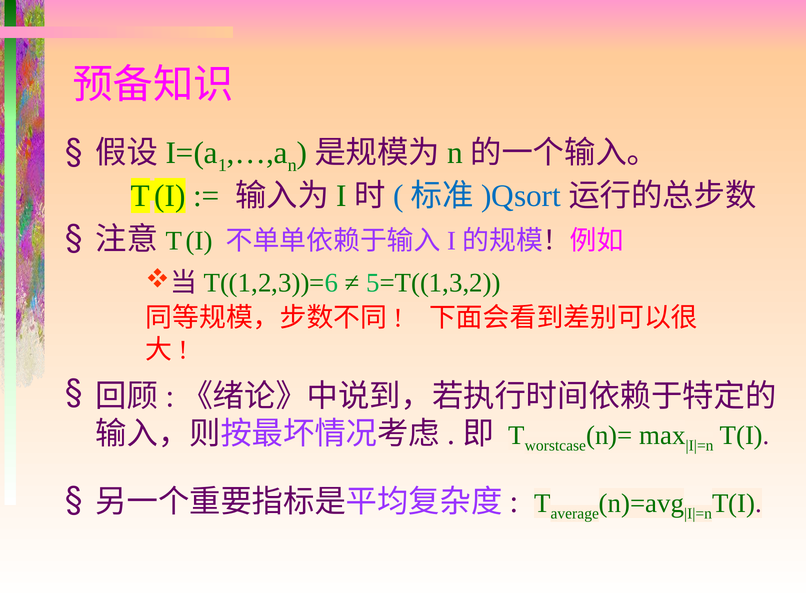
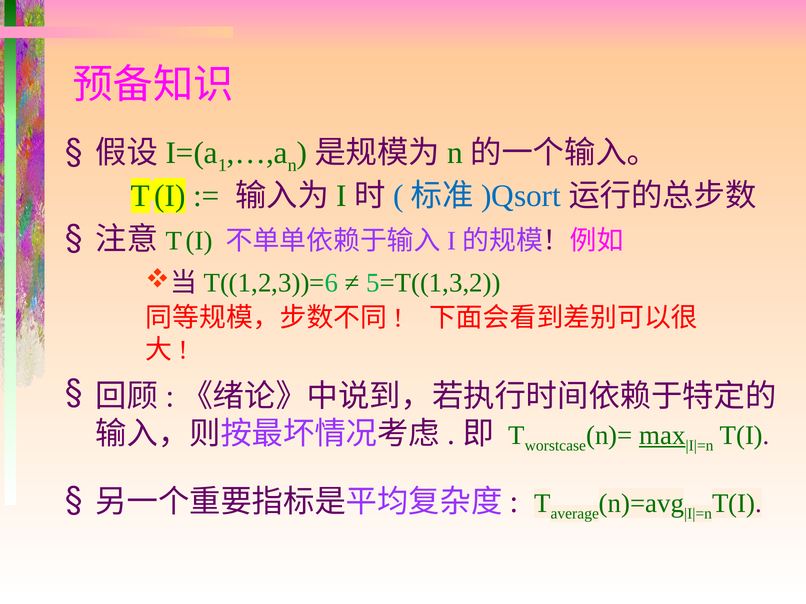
max underline: none -> present (662, 436)
